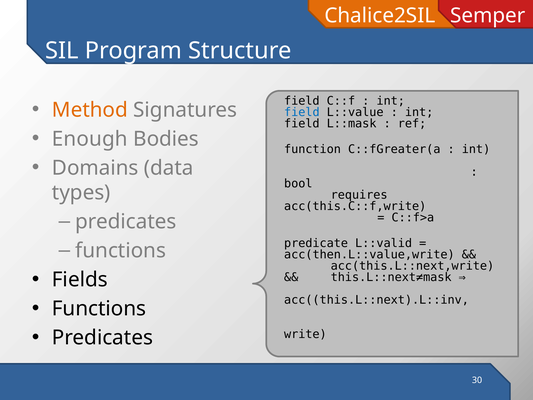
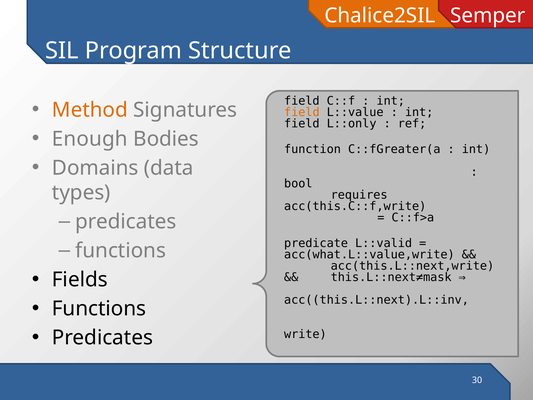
field colour: blue -> orange (302, 112)
L::mask: L::mask -> L::only (352, 124)
acc(then.L::value,write: acc(then.L::value,write -> acc(what.L::value,write (369, 254)
